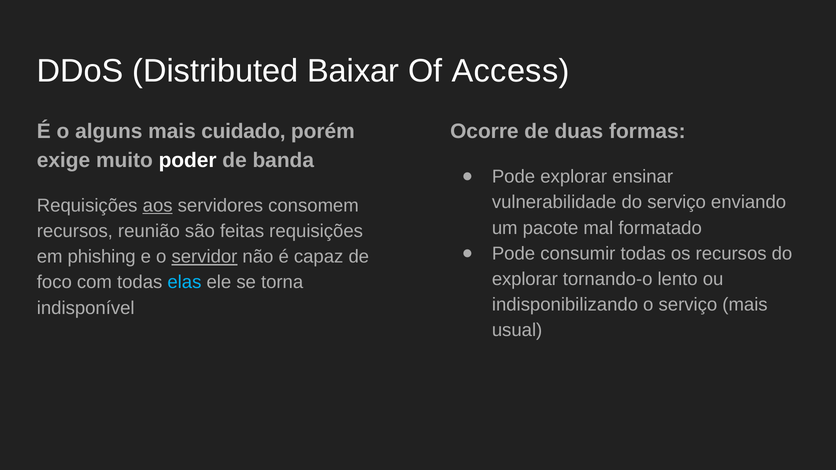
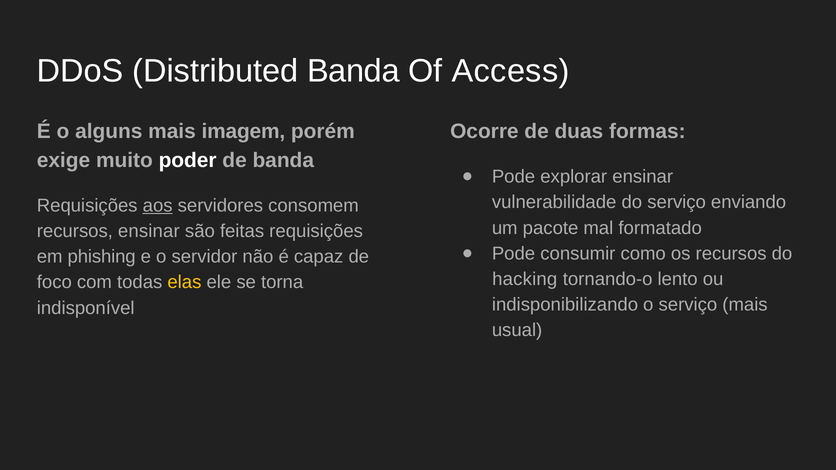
Distributed Baixar: Baixar -> Banda (353, 71)
cuidado: cuidado -> imagem (243, 131)
recursos reunião: reunião -> ensinar (149, 231)
consumir todas: todas -> como (643, 254)
servidor underline: present -> none (204, 257)
explorar: explorar -> hacking (525, 279)
elas colour: light blue -> yellow (184, 283)
